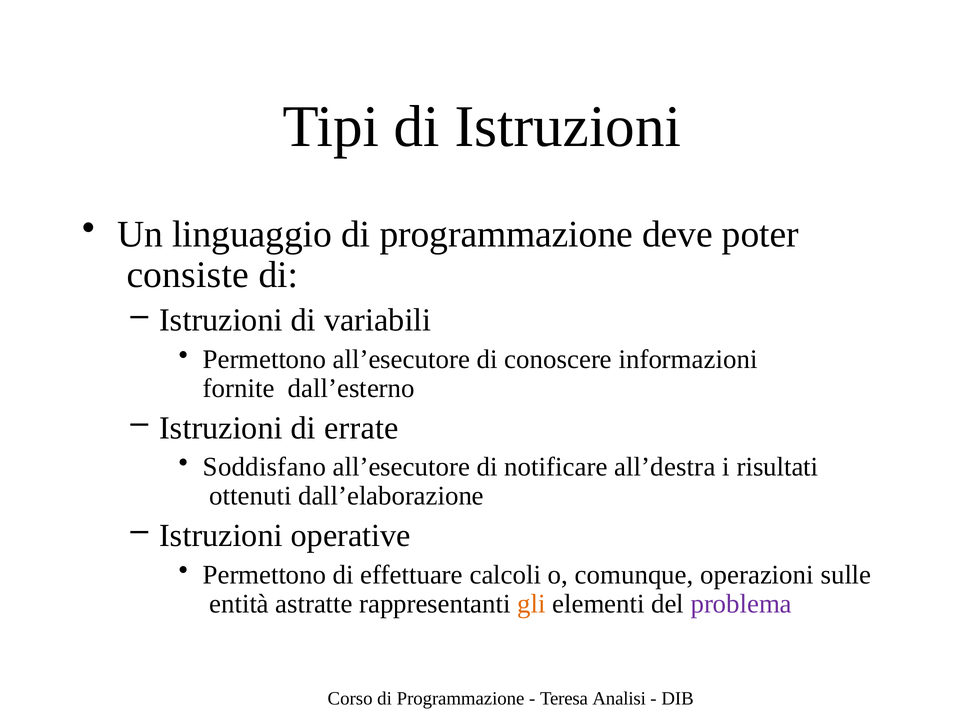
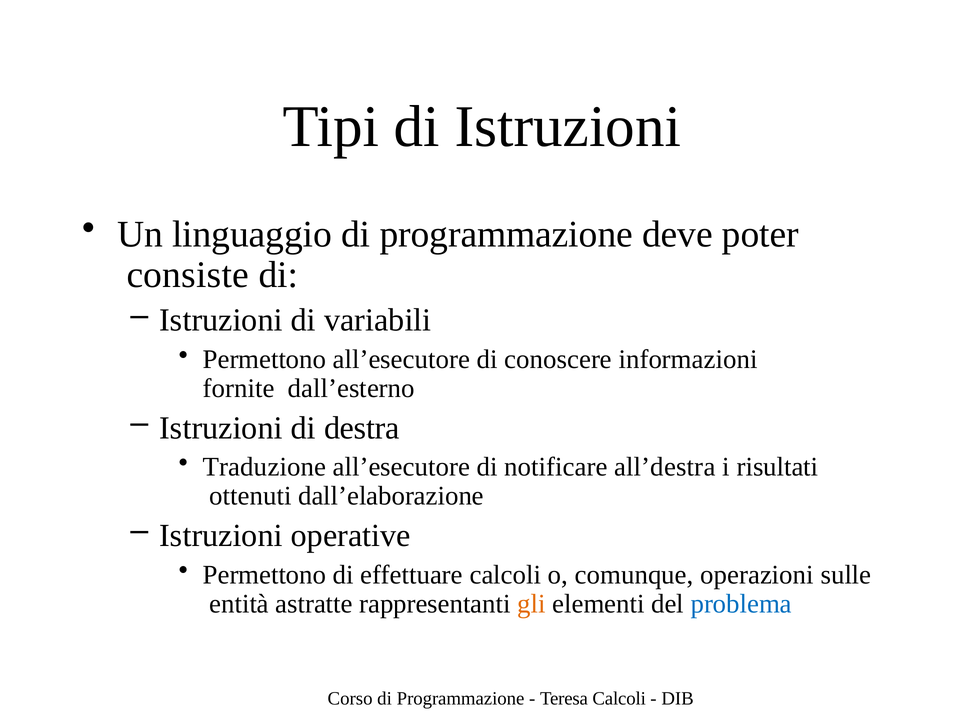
errate: errate -> destra (362, 428)
Soddisfano: Soddisfano -> Traduzione (264, 467)
problema colour: purple -> blue (741, 604)
Teresa Analisi: Analisi -> Calcoli (619, 699)
